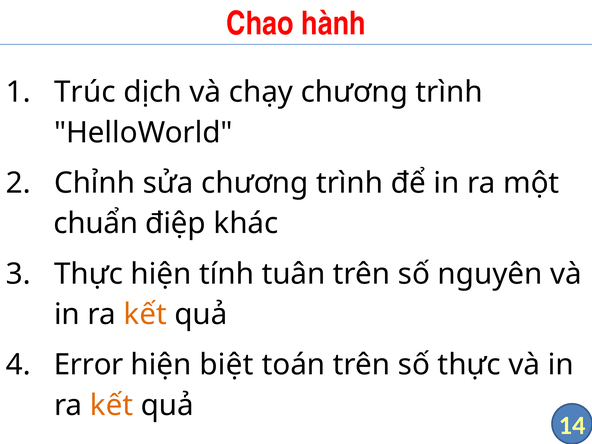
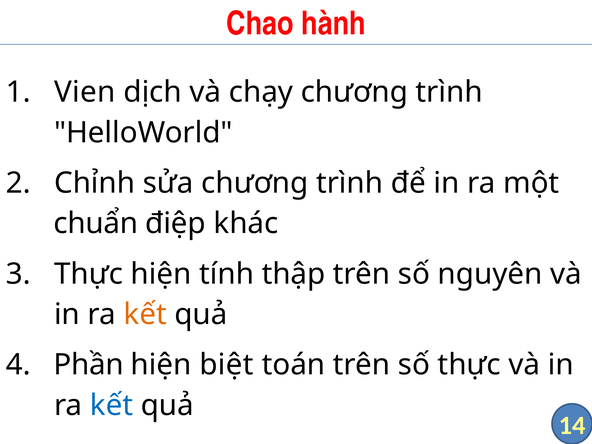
Trúc: Trúc -> Vien (85, 92)
tuân: tuân -> thập (294, 274)
Error: Error -> Phần (89, 365)
kết colour: orange -> blue (112, 405)
